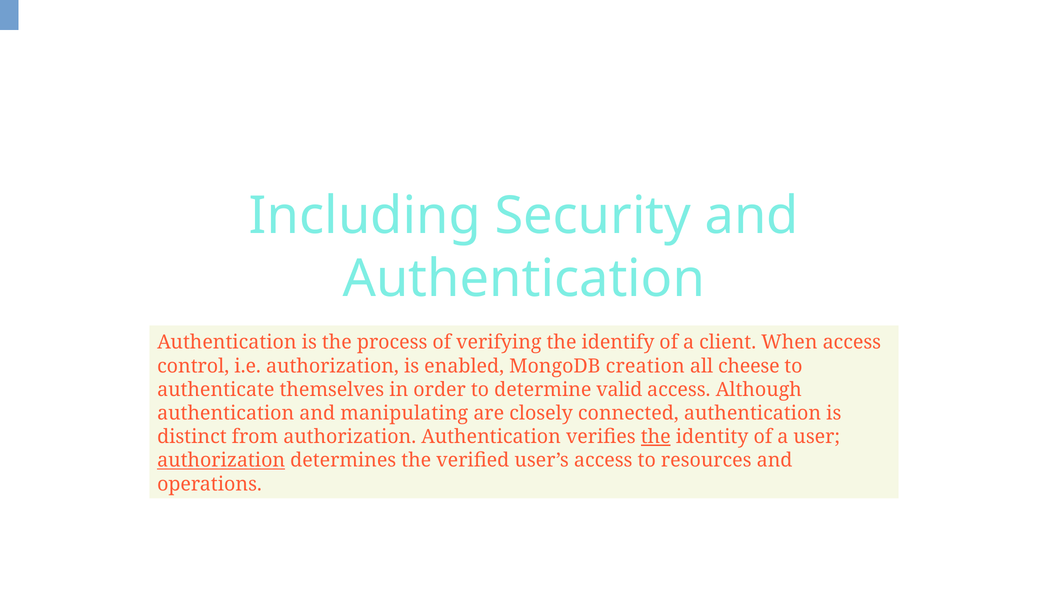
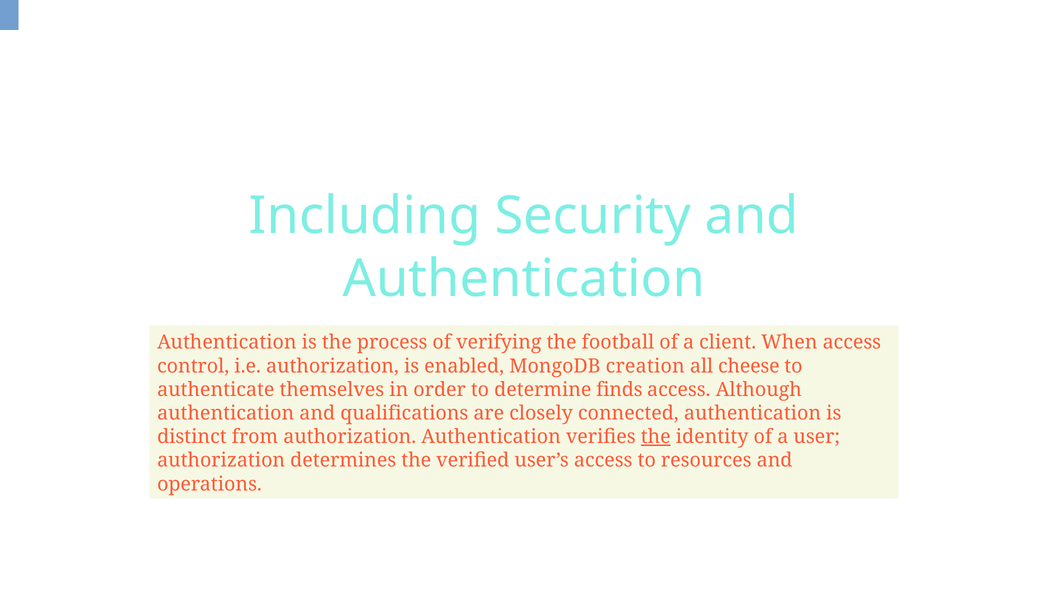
identify: identify -> football (618, 342)
valid: valid -> finds (619, 389)
manipulating: manipulating -> qualifications (404, 413)
authorization underline: present -> none (221, 460)
